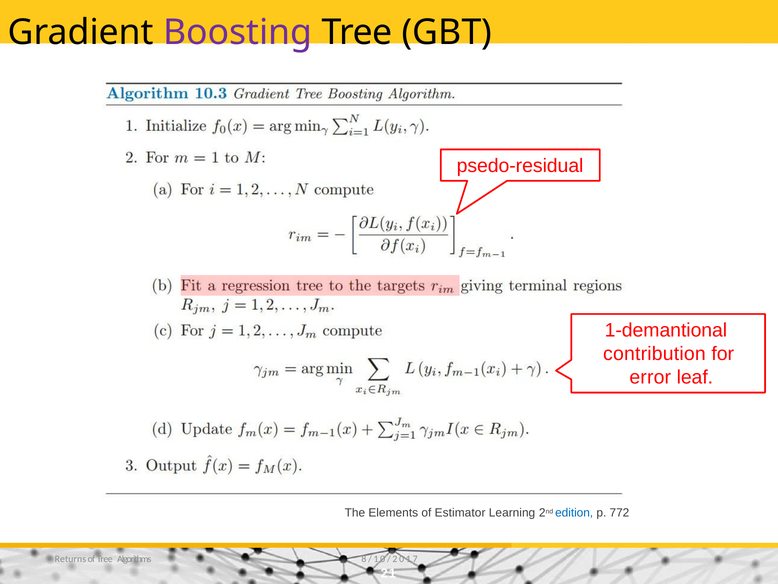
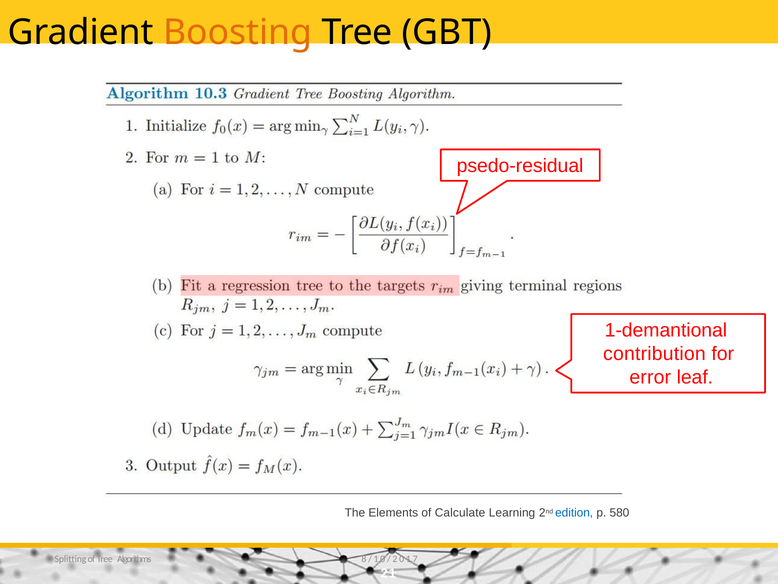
Boosting colour: purple -> orange (238, 33)
Estimator: Estimator -> Calculate (460, 512)
772: 772 -> 580 (619, 512)
Returns: Returns -> Splitting (70, 559)
